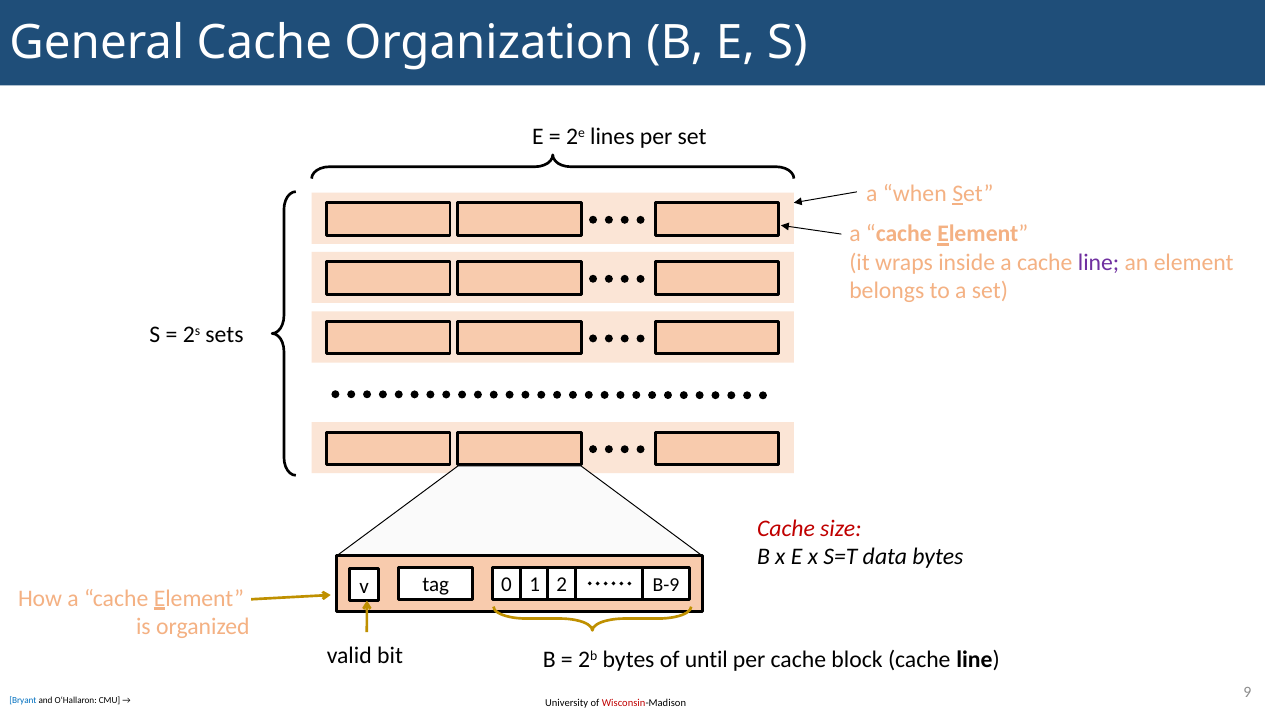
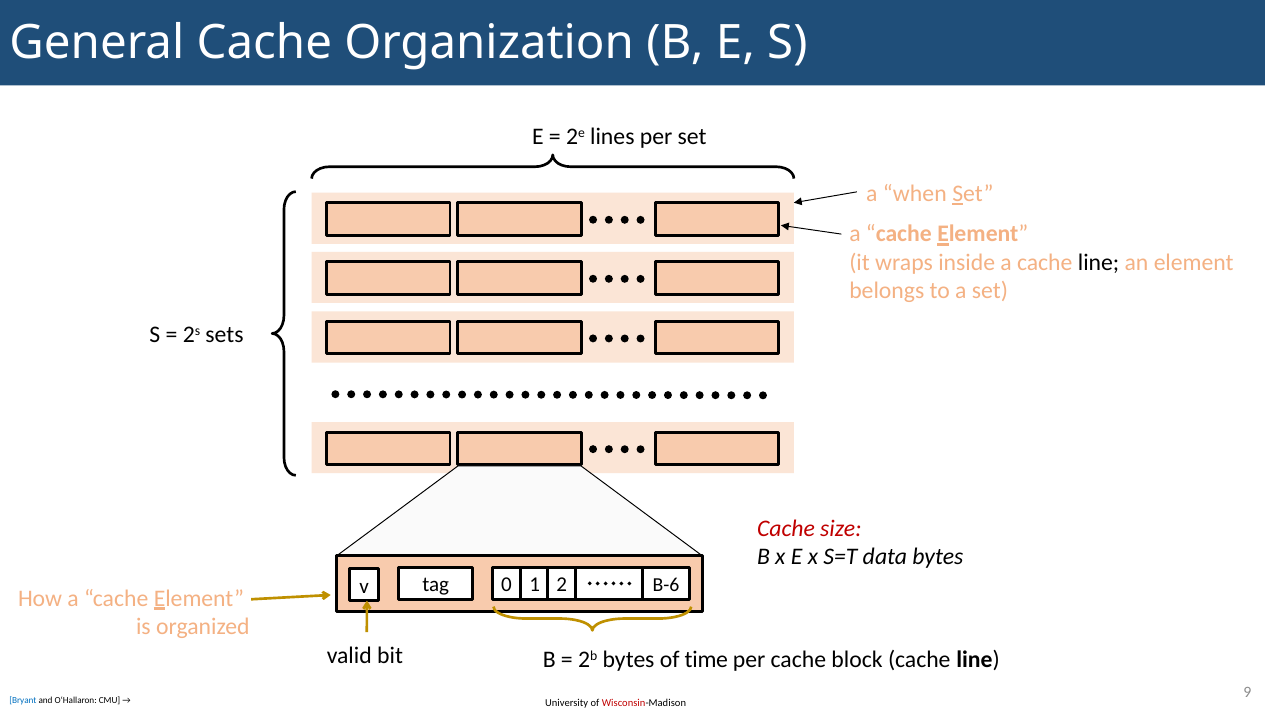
line colour: purple -> black (1099, 262)
B-9: B-9 -> B-6 (666, 585)
until: until -> time (706, 659)
